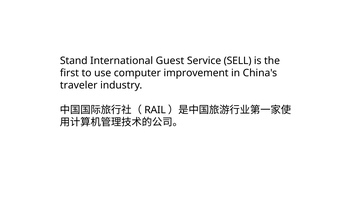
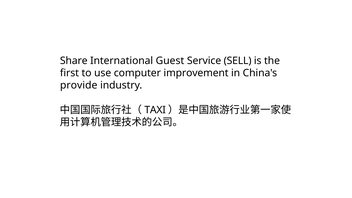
Stand: Stand -> Share (74, 61)
traveler: traveler -> provide (79, 85)
RAIL: RAIL -> TAXI (155, 110)
